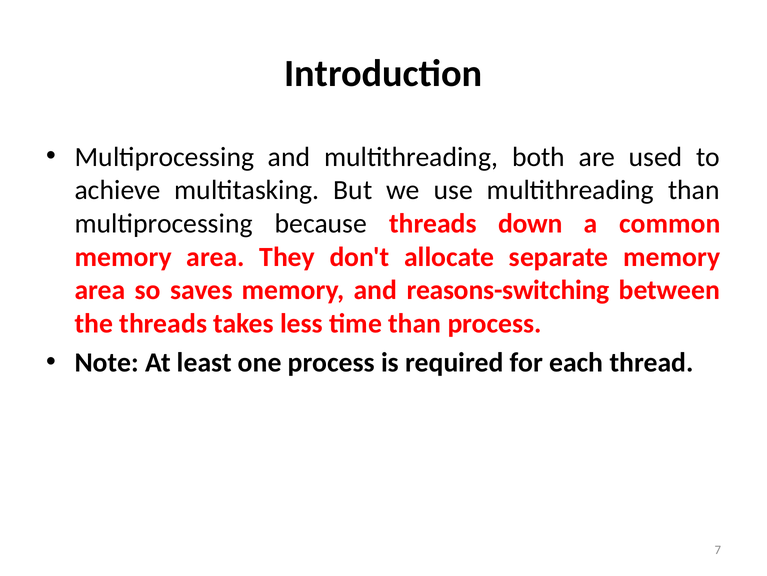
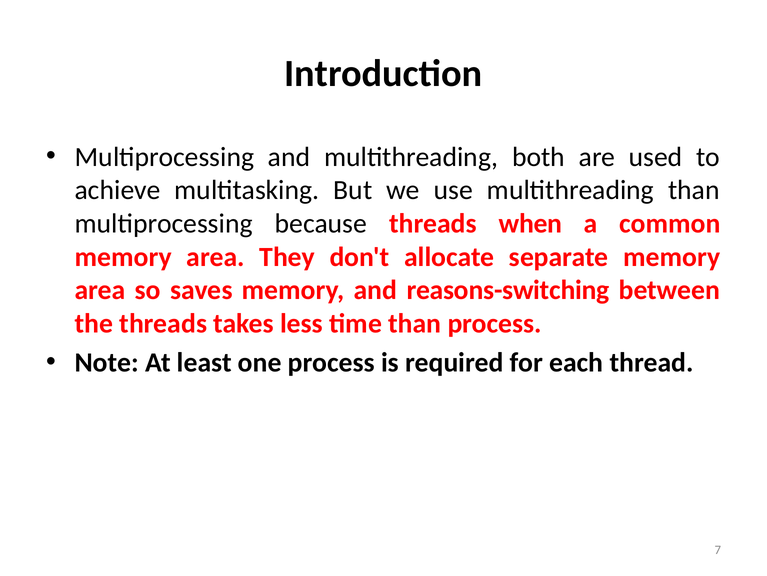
down: down -> when (530, 223)
